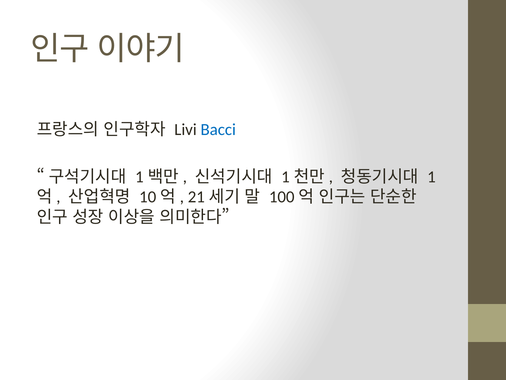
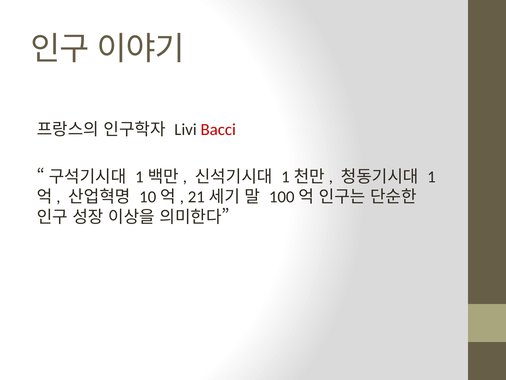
Bacci colour: blue -> red (218, 129)
